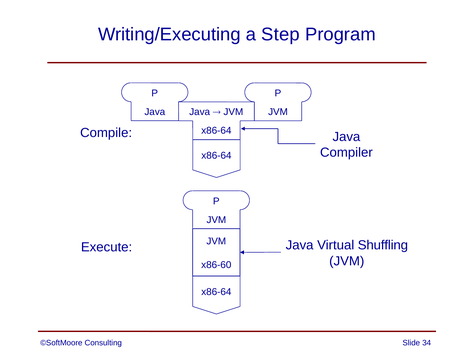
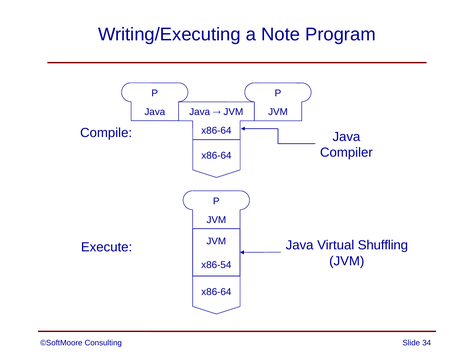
Step: Step -> Note (281, 34)
x86-60: x86-60 -> x86-54 (216, 265)
